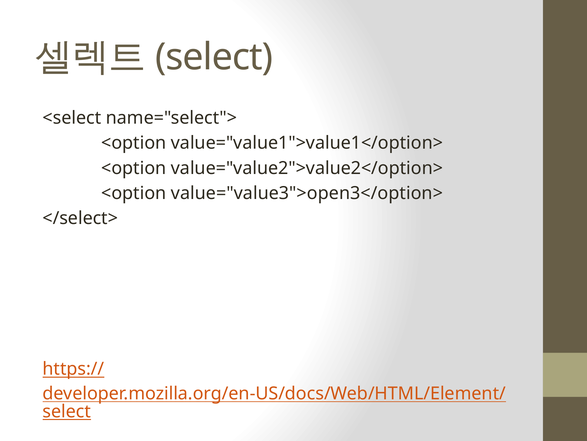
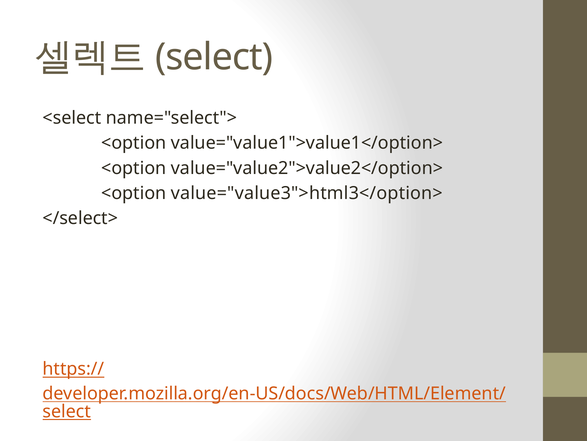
value="value3">open3</option>: value="value3">open3</option> -> value="value3">html3</option> (307, 193)
